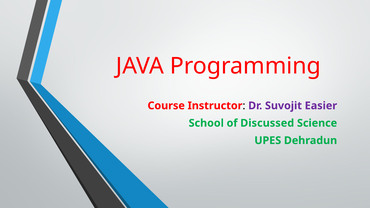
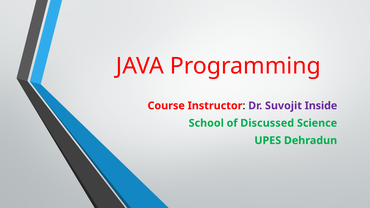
Easier: Easier -> Inside (321, 106)
